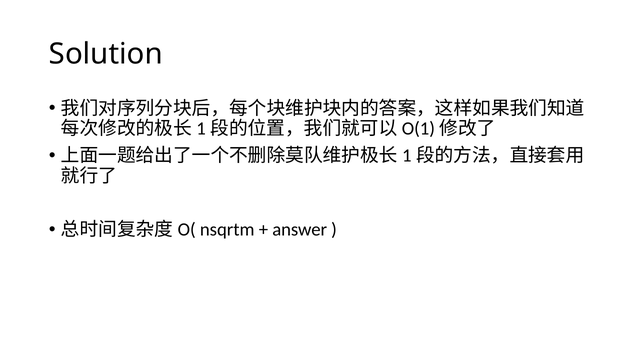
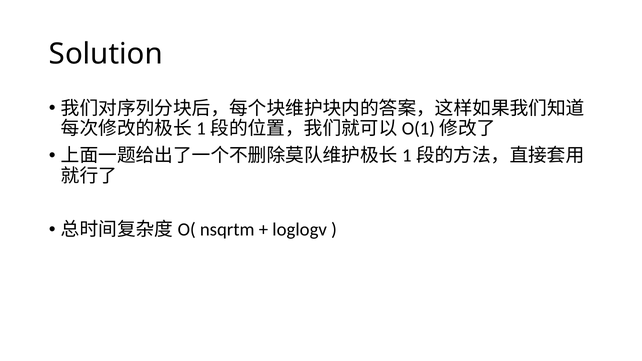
answer: answer -> loglogv (300, 230)
